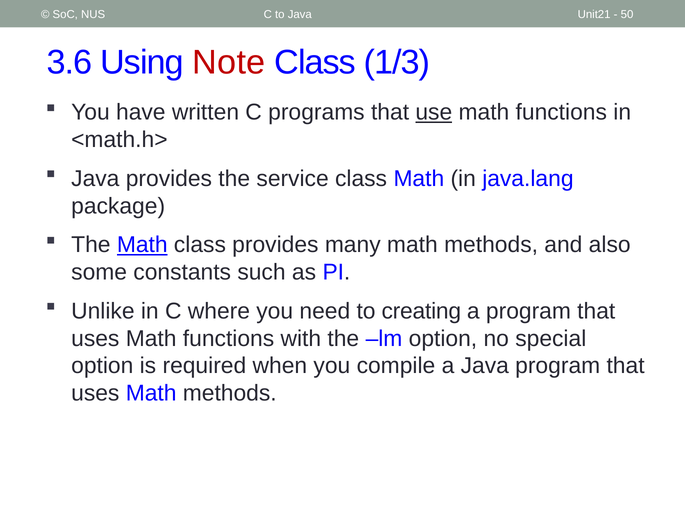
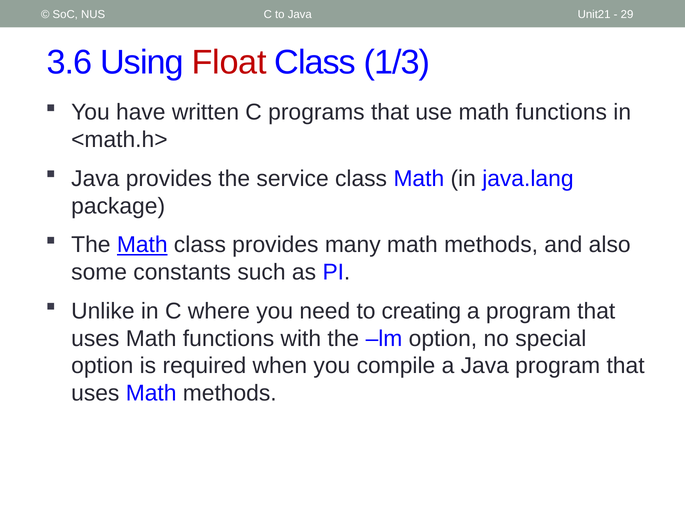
50: 50 -> 29 (627, 14)
Note: Note -> Float (229, 62)
use underline: present -> none (434, 112)
